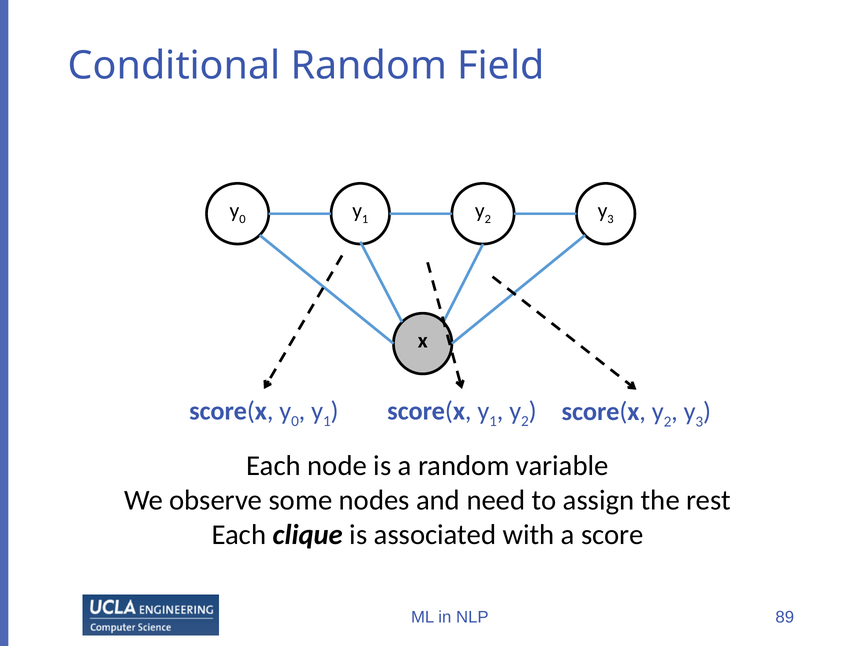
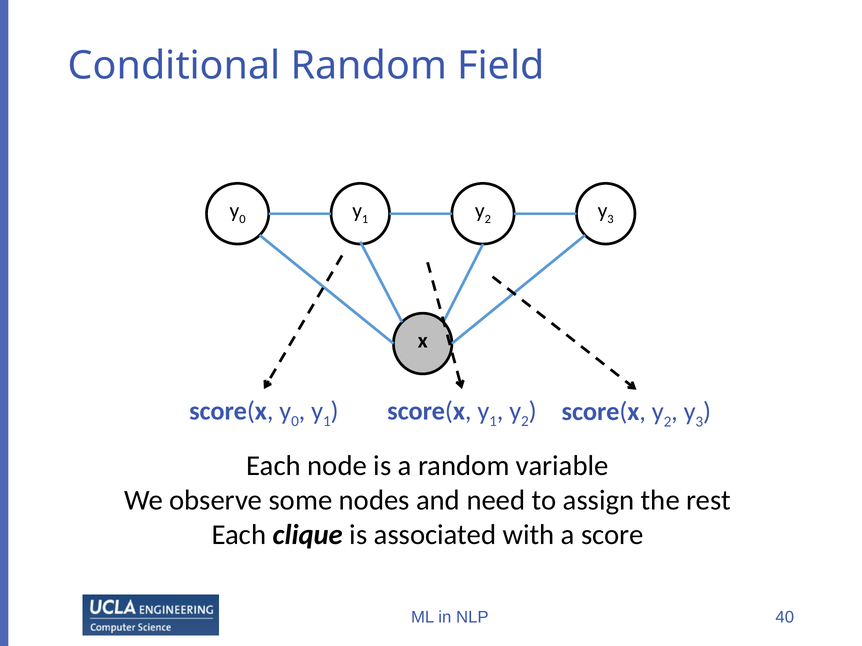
89: 89 -> 40 (785, 618)
